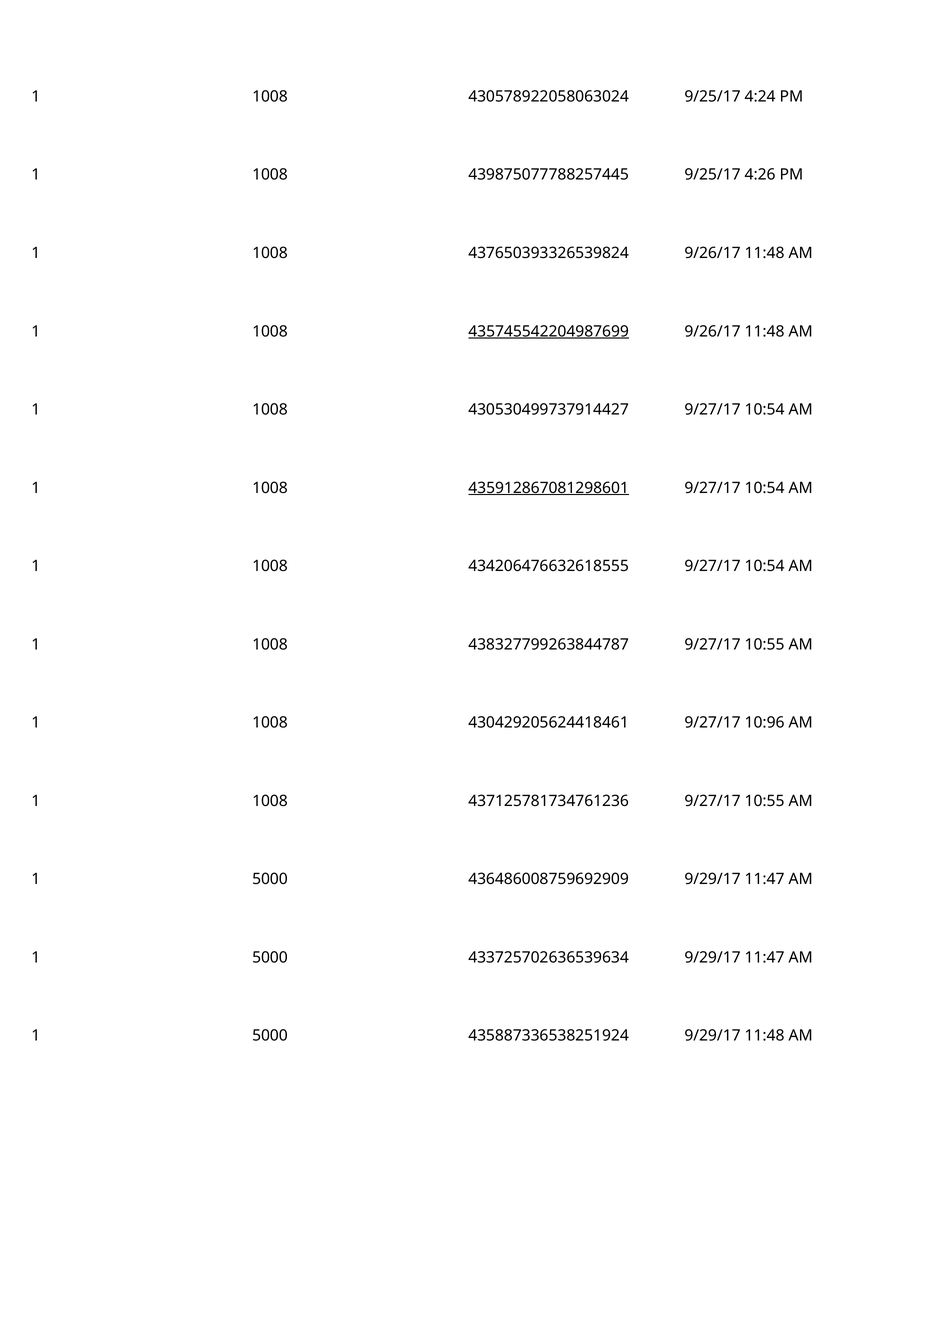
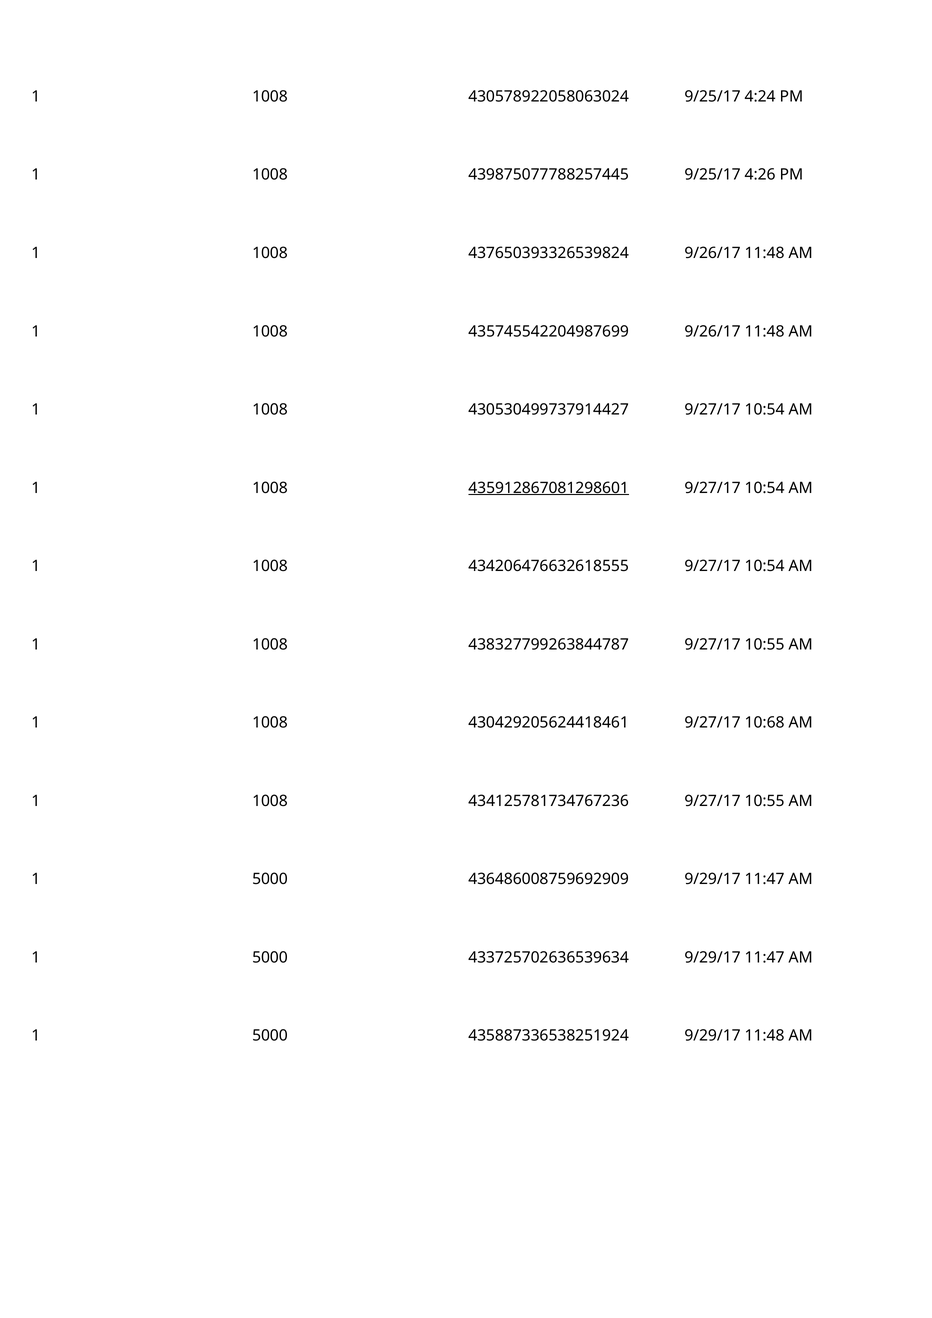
435745542204987699 underline: present -> none (549, 332)
10:96: 10:96 -> 10:68 (765, 723)
437125781734761236: 437125781734761236 -> 434125781734767236 (549, 801)
